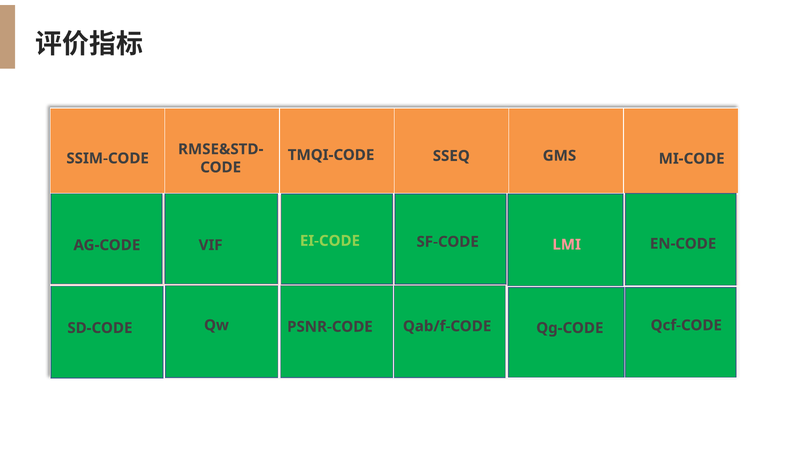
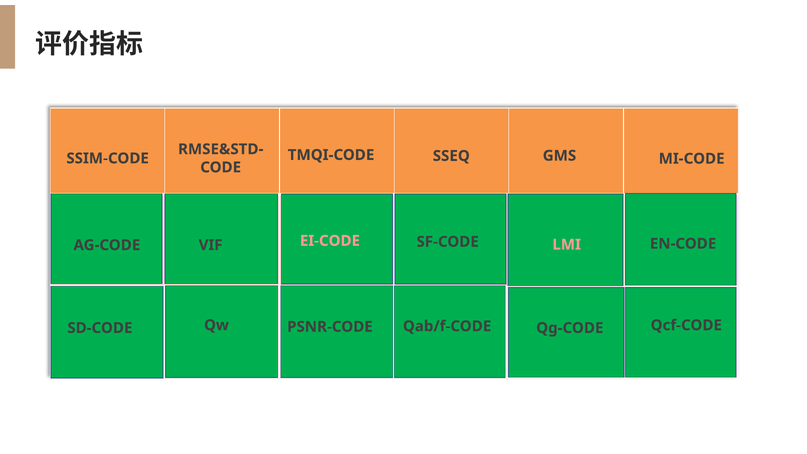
EI-CODE colour: light green -> pink (330, 241)
